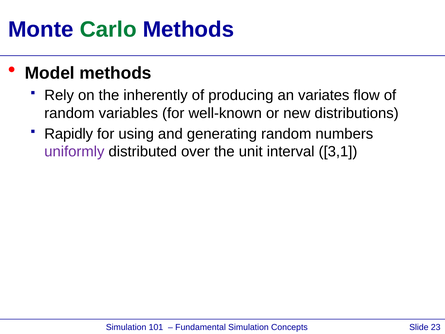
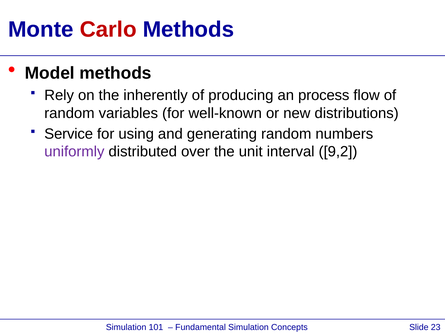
Carlo colour: green -> red (108, 29)
variates: variates -> process (324, 95)
Rapidly: Rapidly -> Service (69, 134)
3,1: 3,1 -> 9,2 (338, 152)
